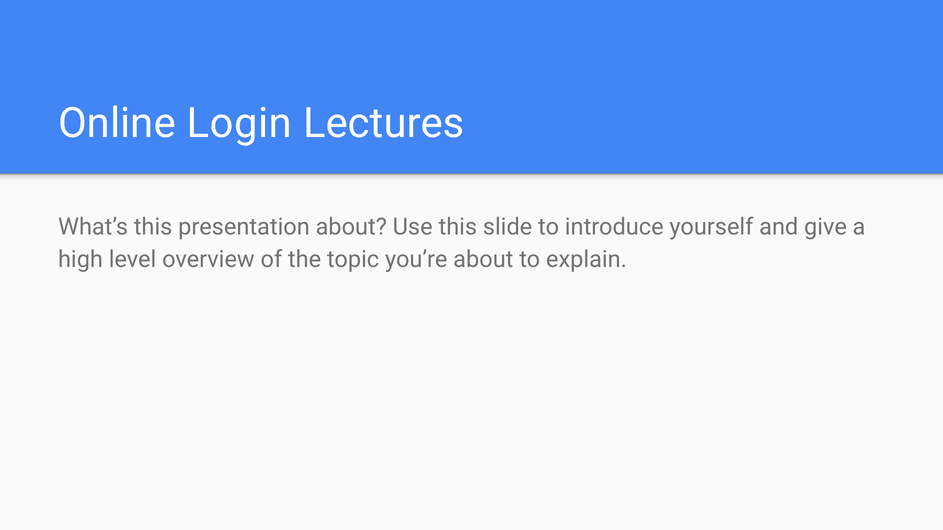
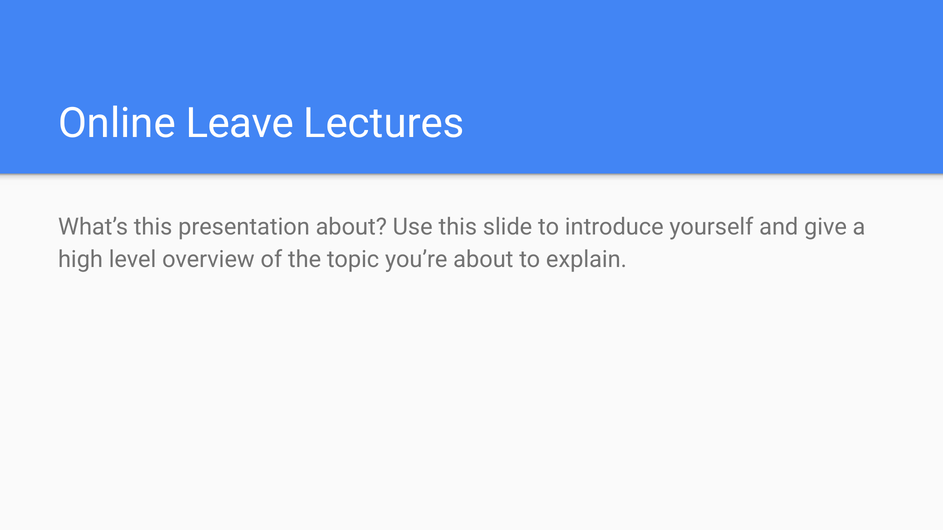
Login: Login -> Leave (240, 124)
